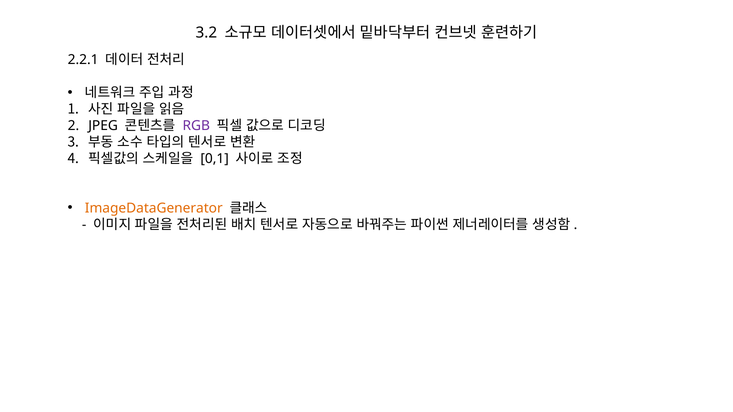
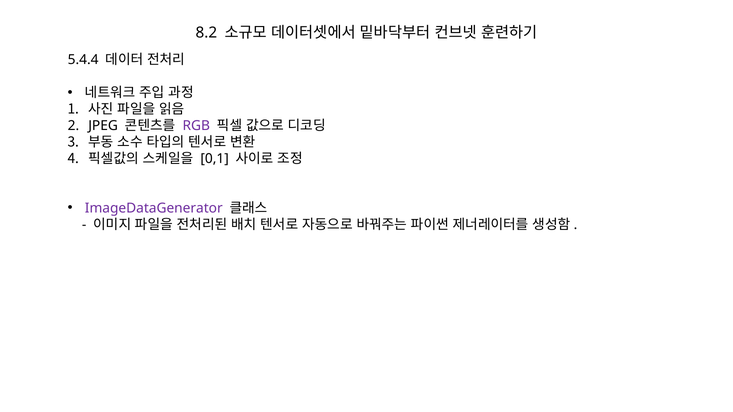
3.2: 3.2 -> 8.2 (206, 33)
2.2.1: 2.2.1 -> 5.4.4 (83, 60)
ImageDataGenerator colour: orange -> purple (154, 208)
